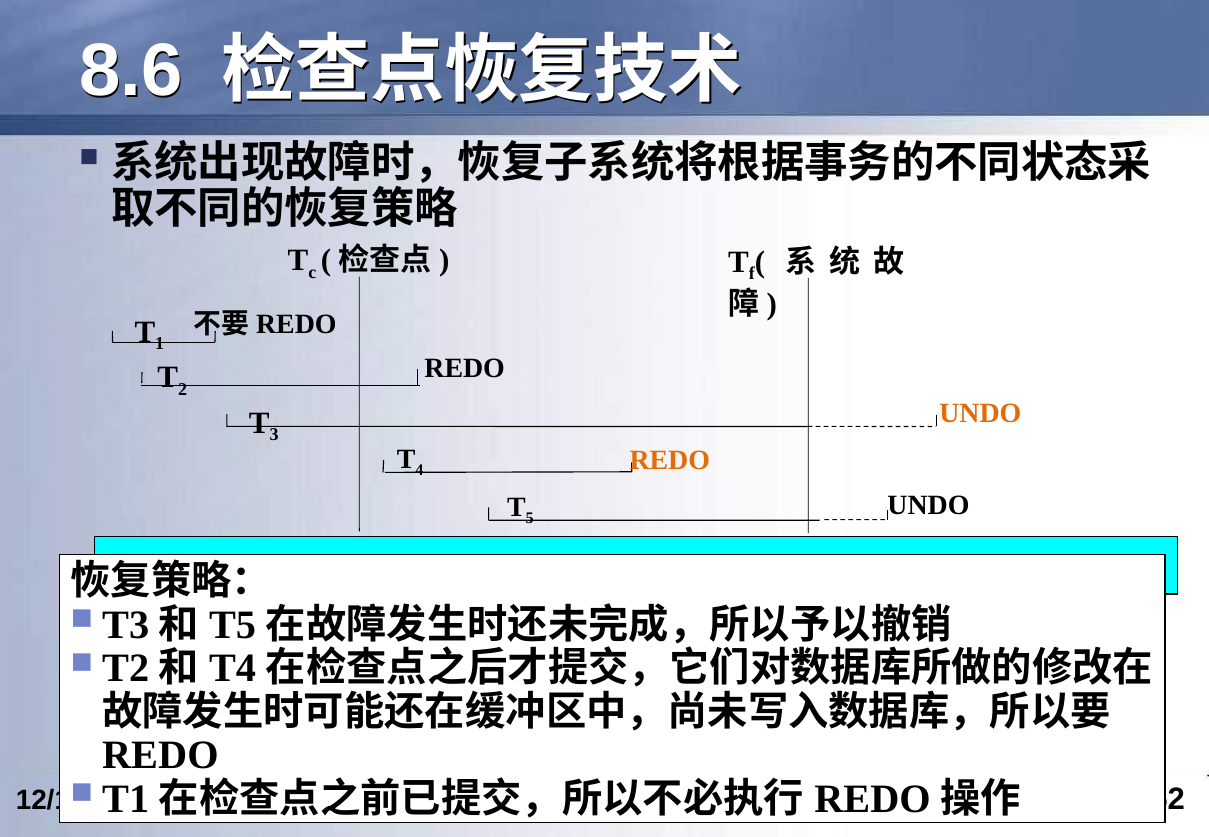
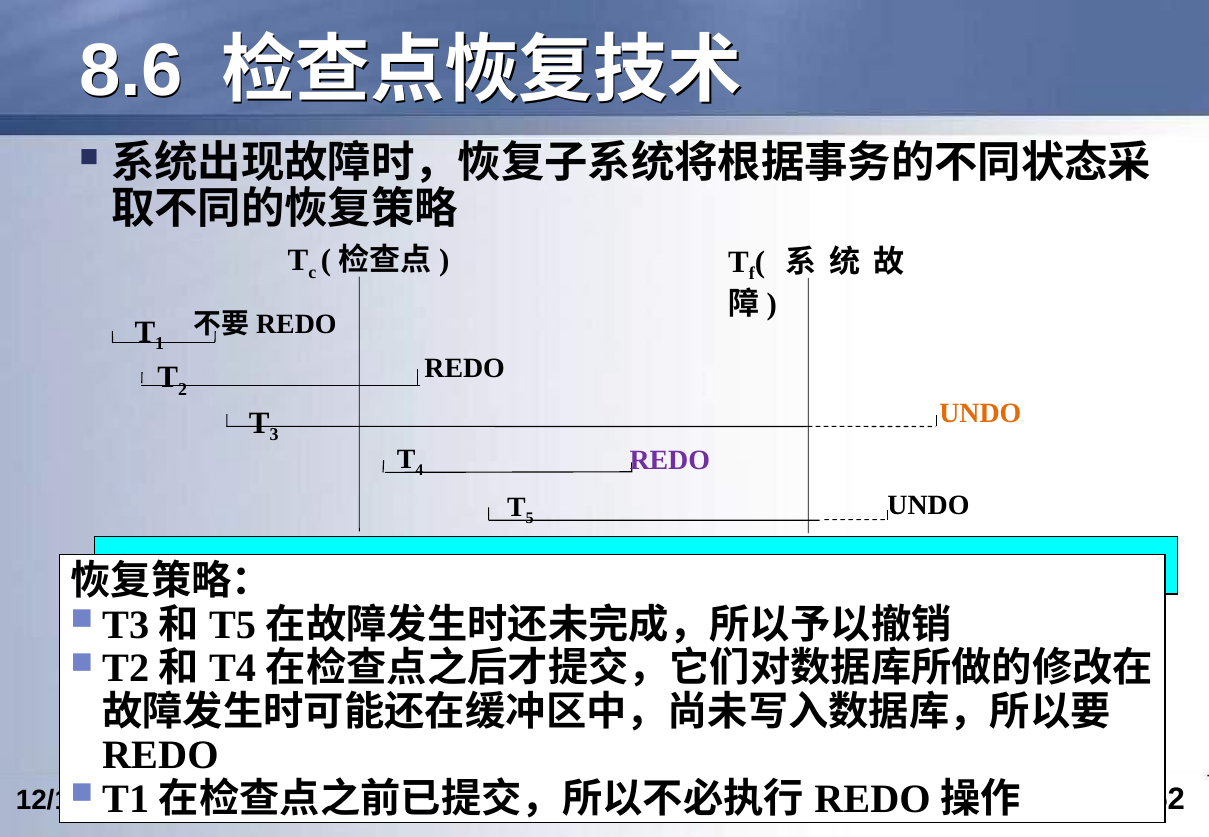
REDO colour: orange -> purple (670, 460)
